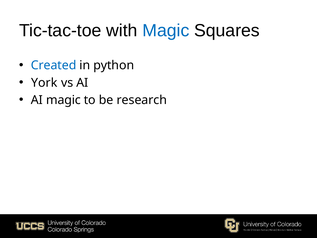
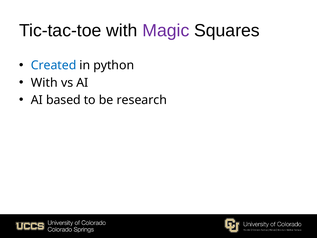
Magic colour: blue -> purple (166, 31)
York: York -> With (44, 83)
AI magic: magic -> based (63, 100)
